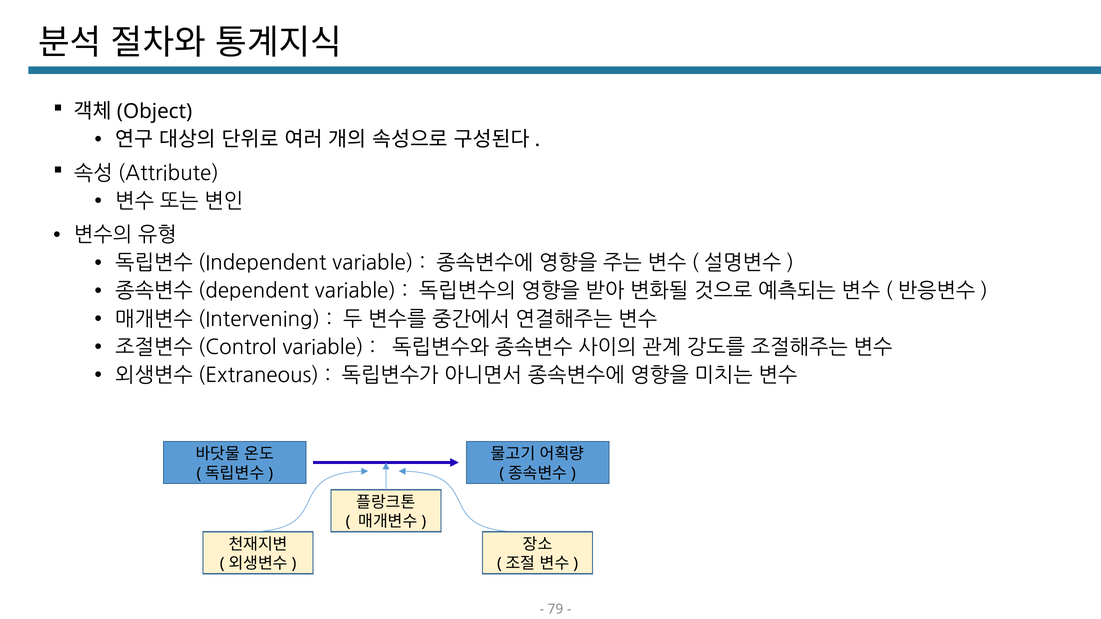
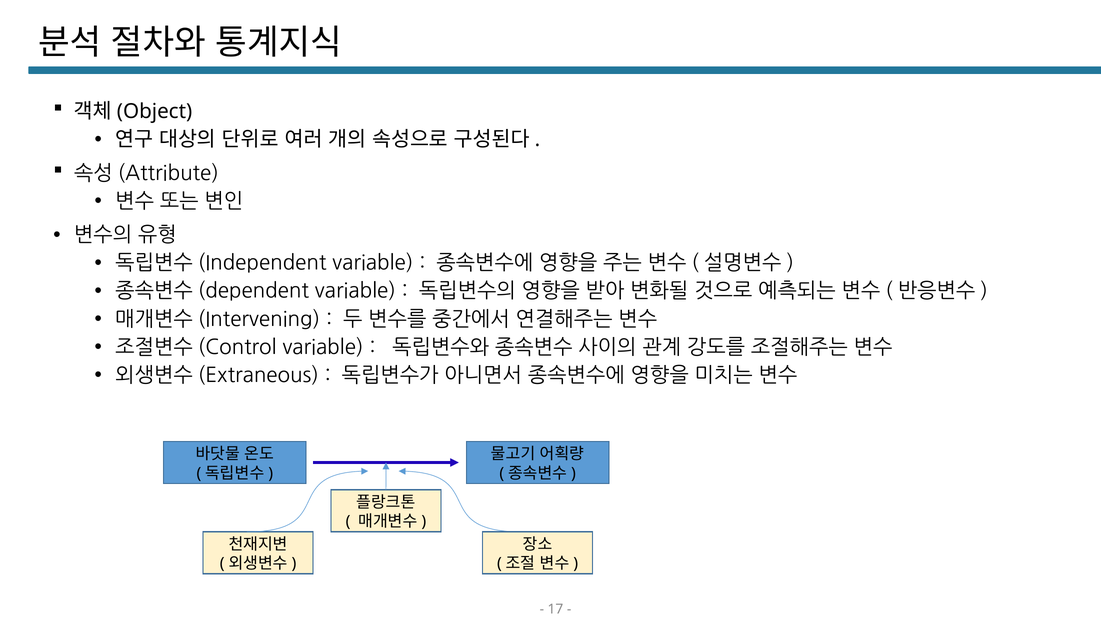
79: 79 -> 17 (555, 610)
